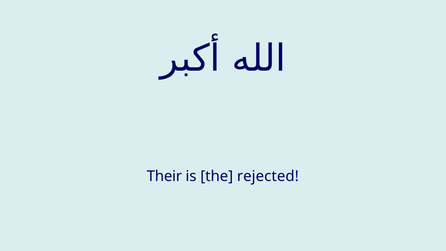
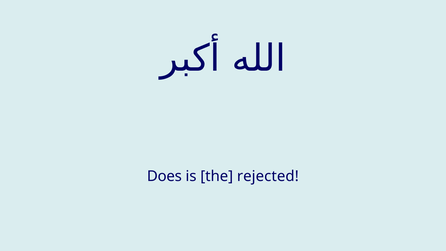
Their: Their -> Does (164, 176)
